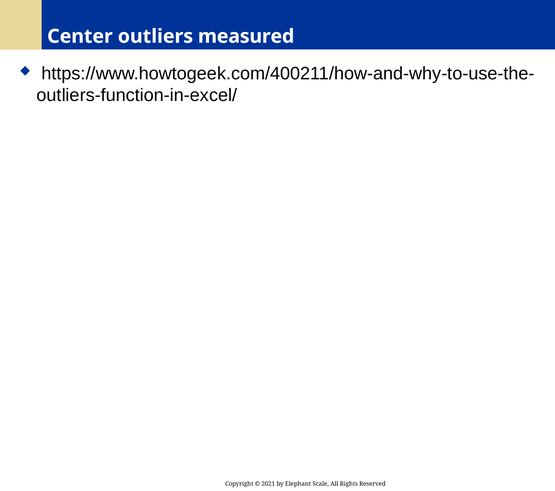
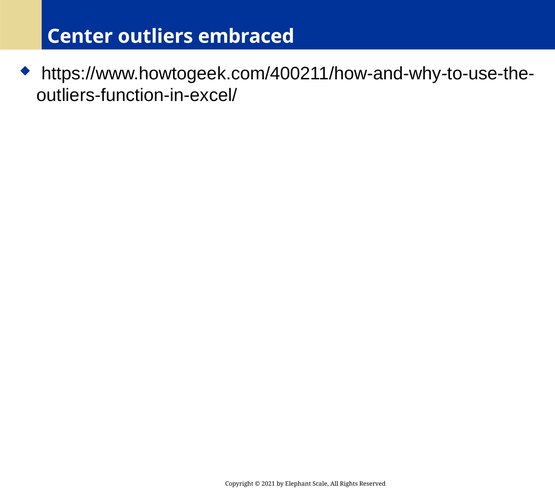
measured: measured -> embraced (246, 36)
